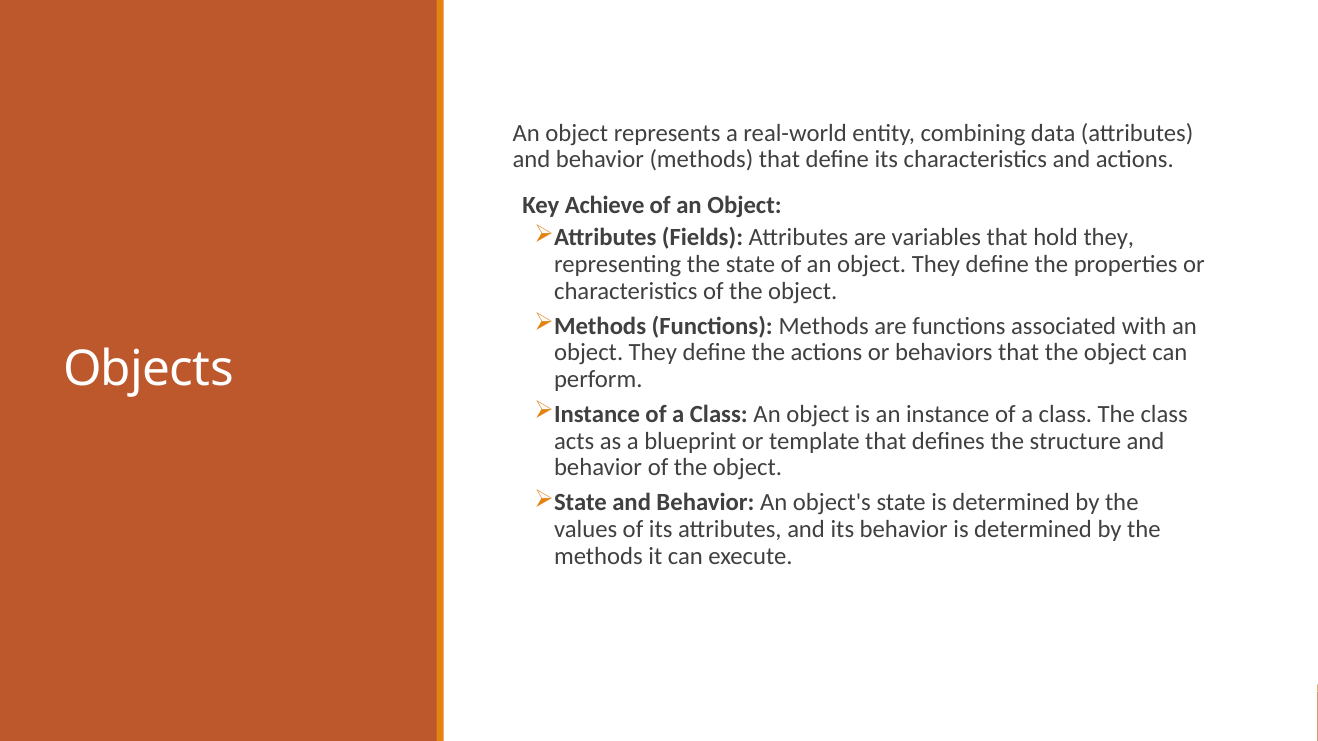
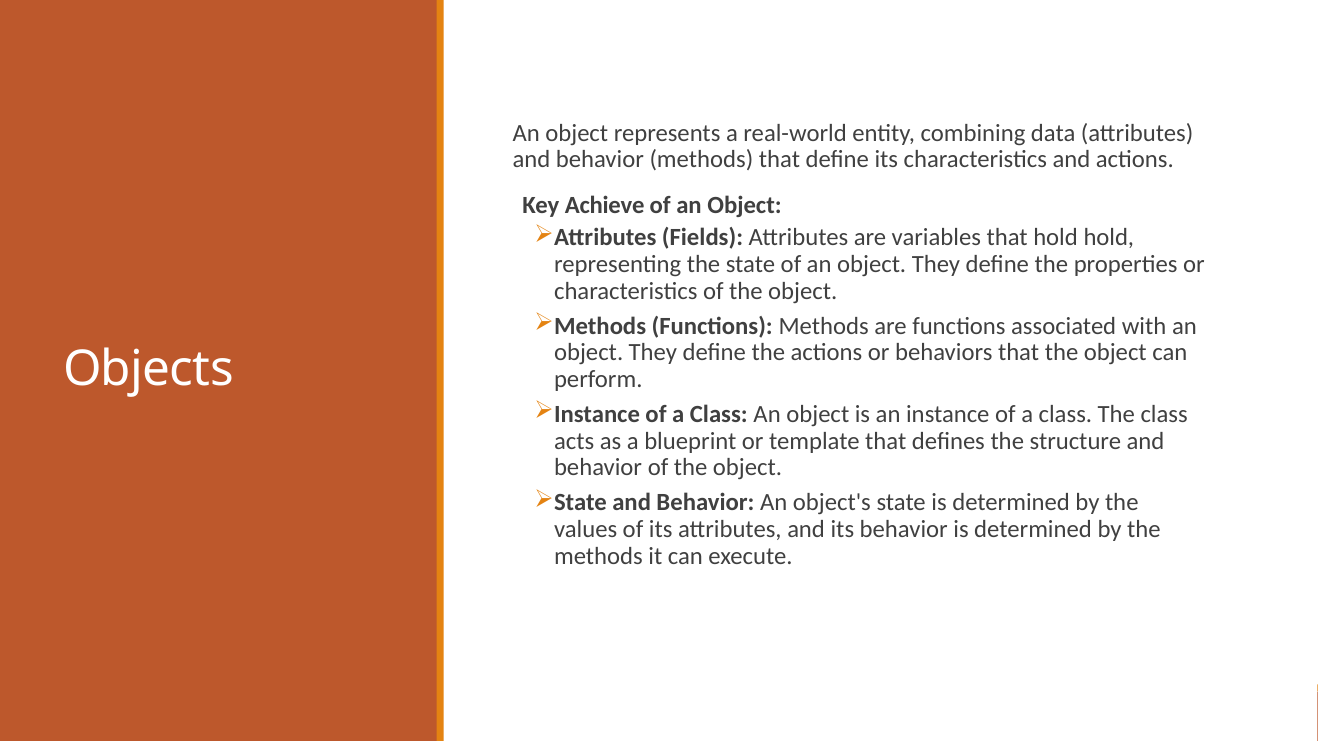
hold they: they -> hold (1109, 238)
